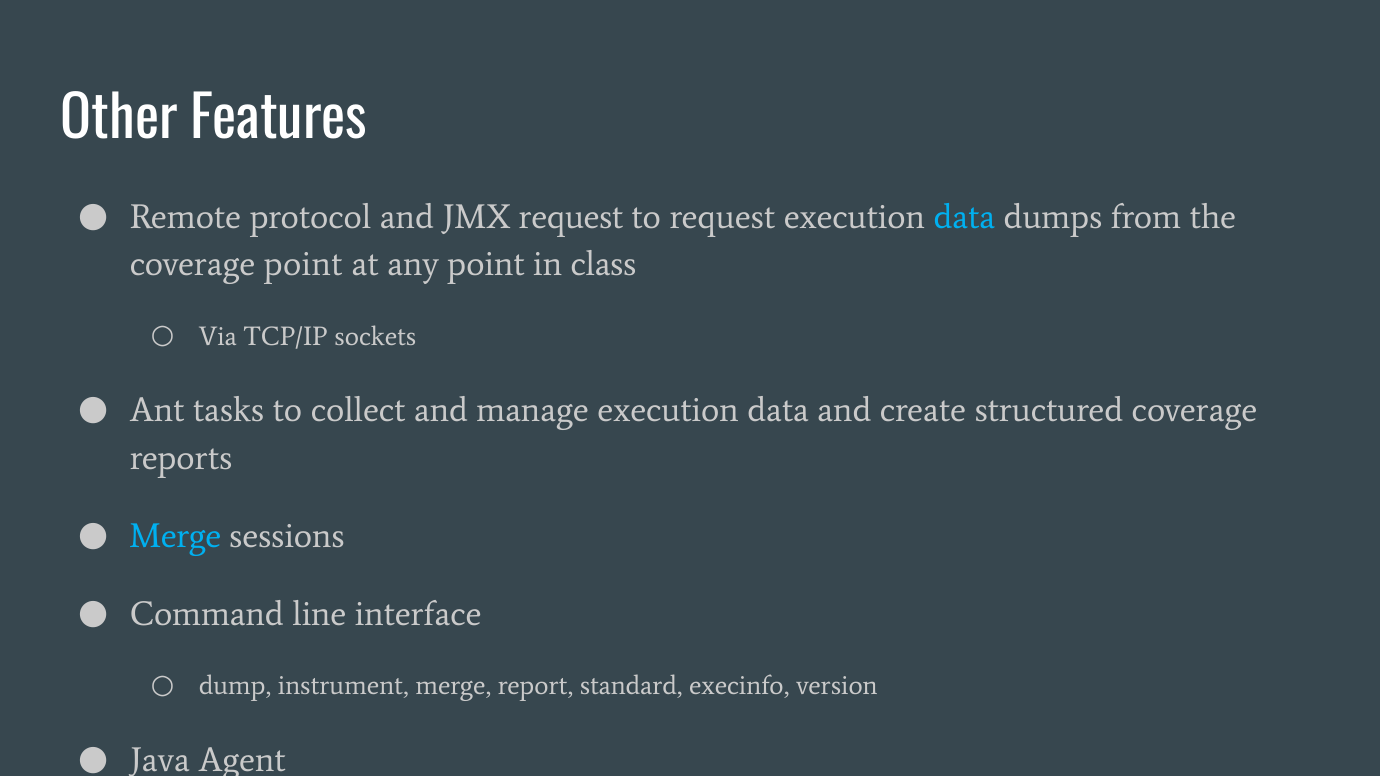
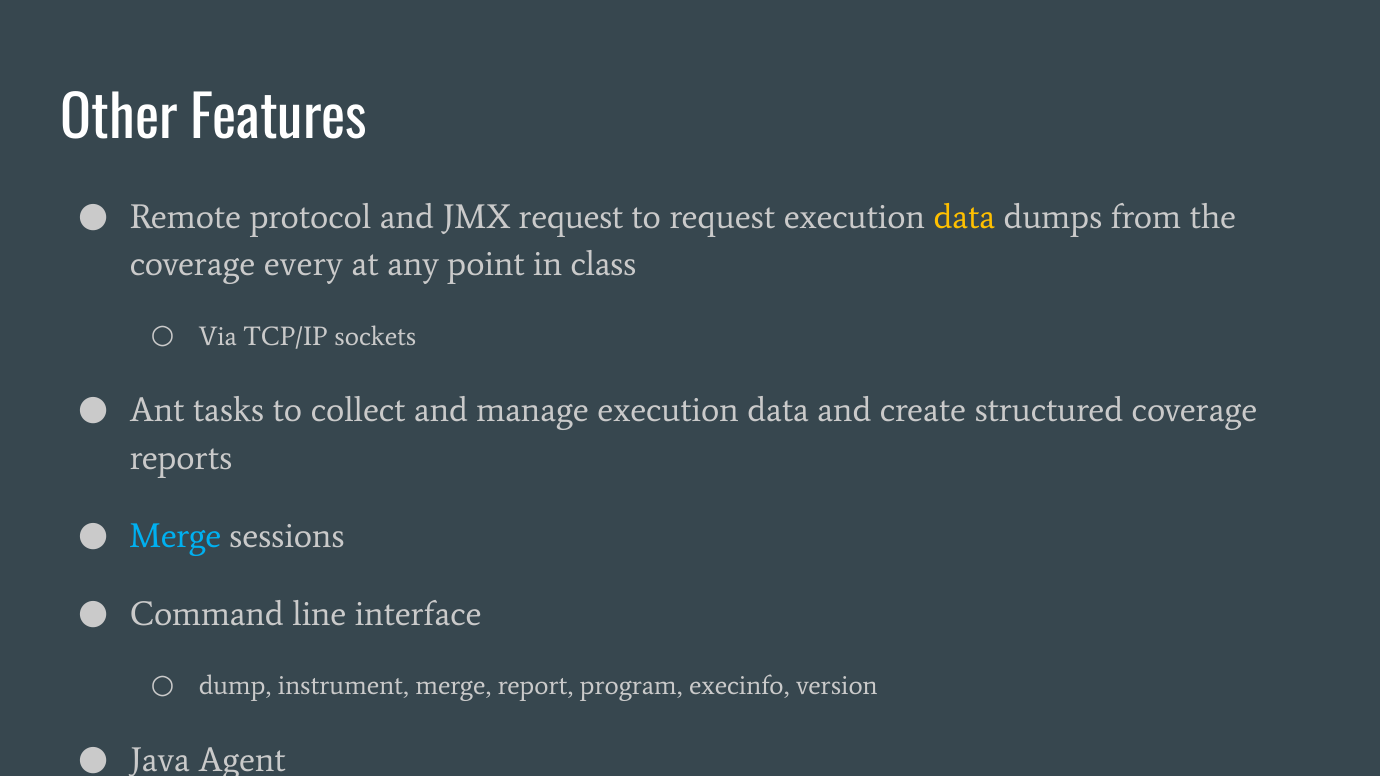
data colour: light blue -> yellow (964, 217)
coverage point: point -> every (303, 265)
standard: standard -> program (631, 686)
